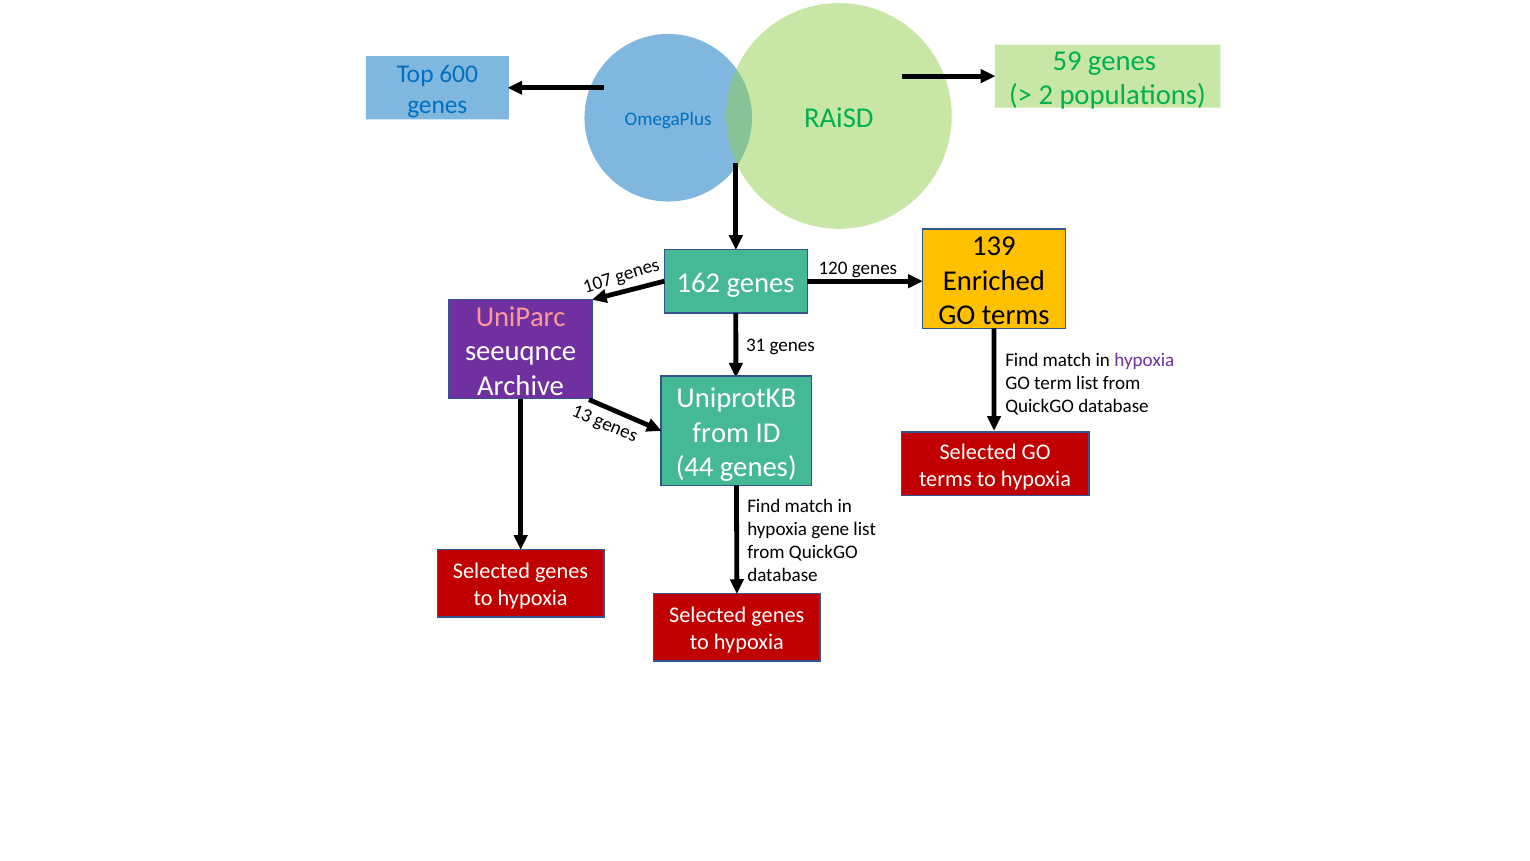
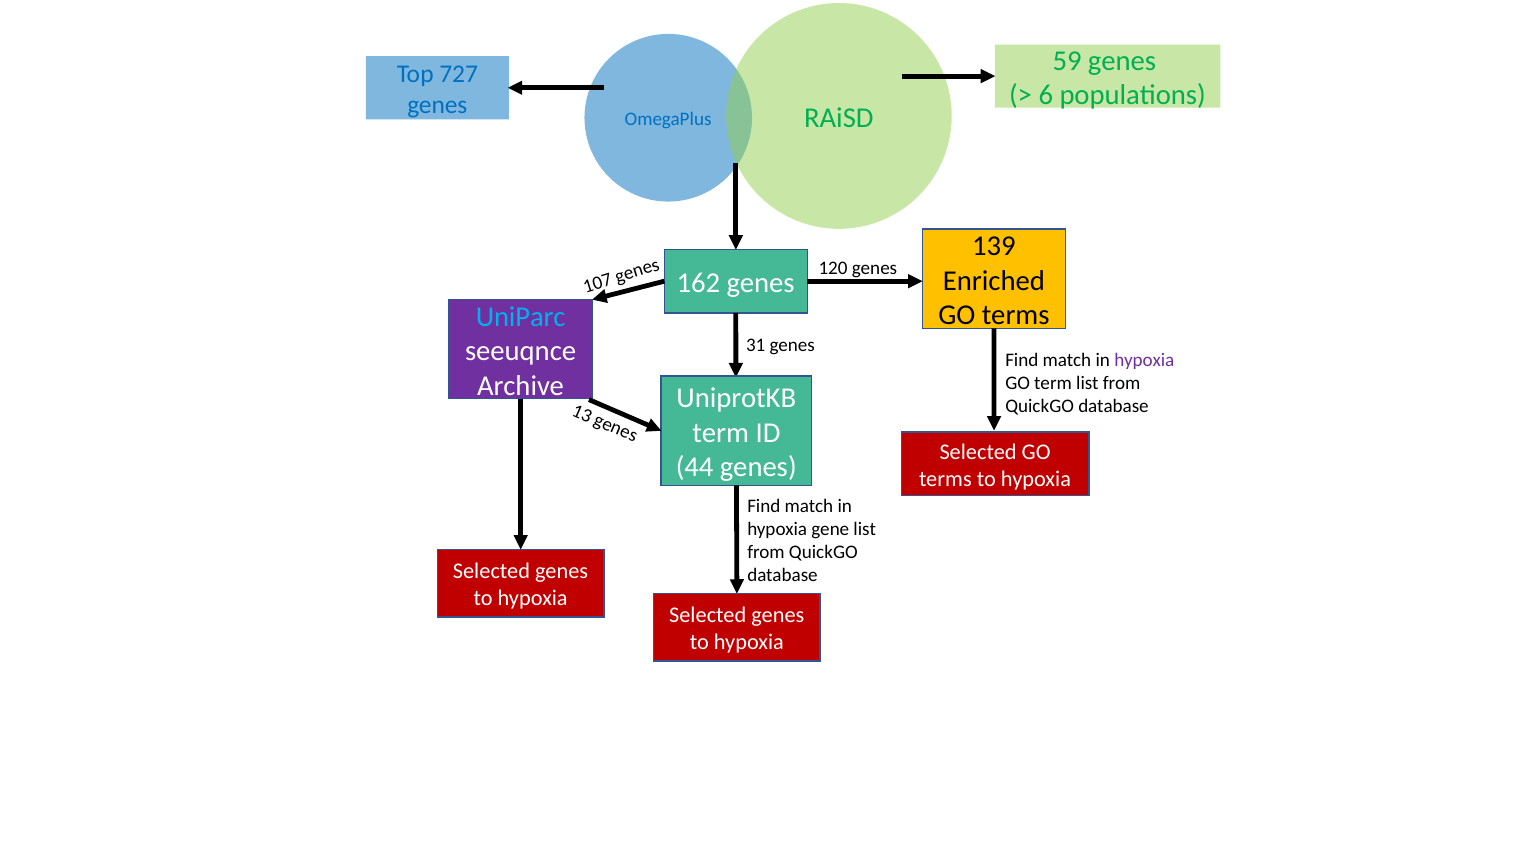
600: 600 -> 727 (459, 74)
2: 2 -> 6 (1046, 95)
UniParc colour: pink -> light blue (521, 317)
from: from -> term (721, 433)
